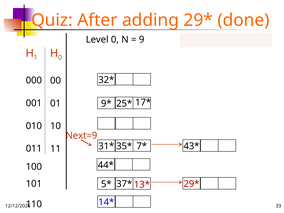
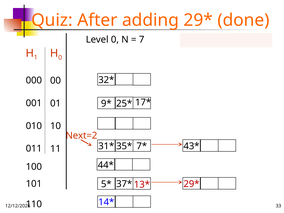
9: 9 -> 7 (142, 40)
Next=9: Next=9 -> Next=2 (81, 136)
